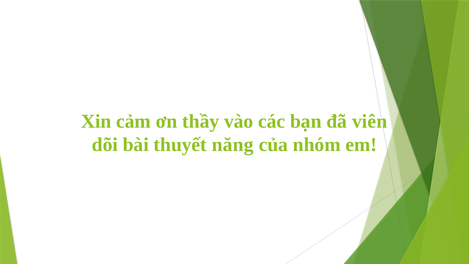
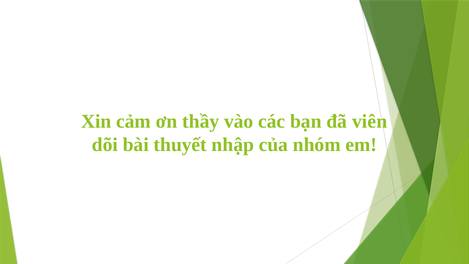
năng: năng -> nhập (233, 145)
